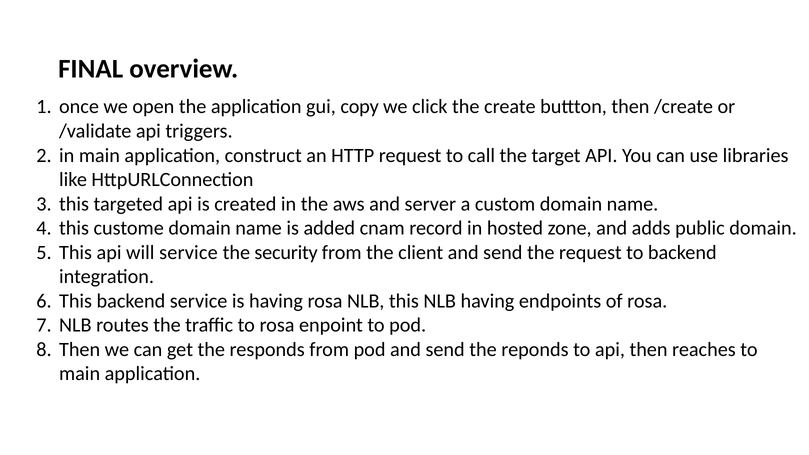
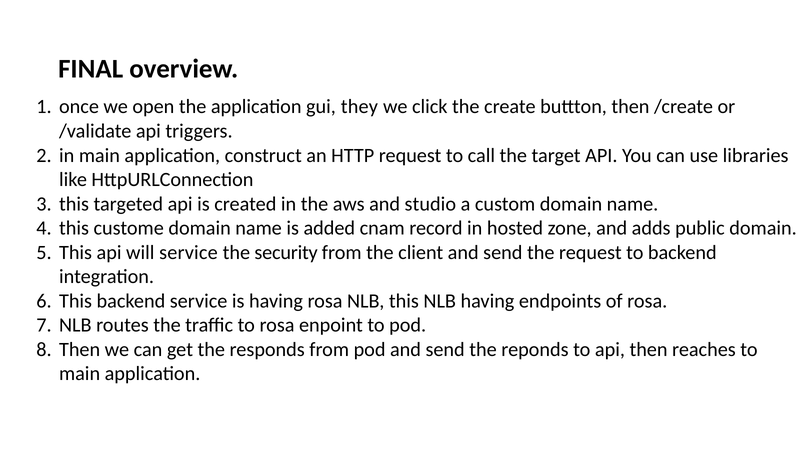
copy: copy -> they (359, 107)
server: server -> studio (430, 204)
